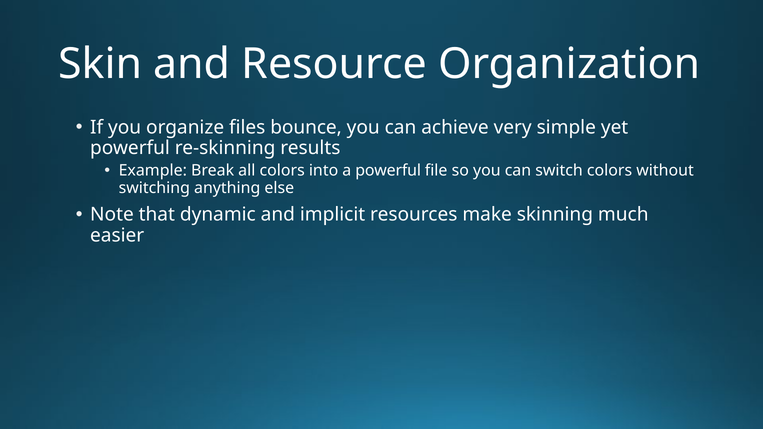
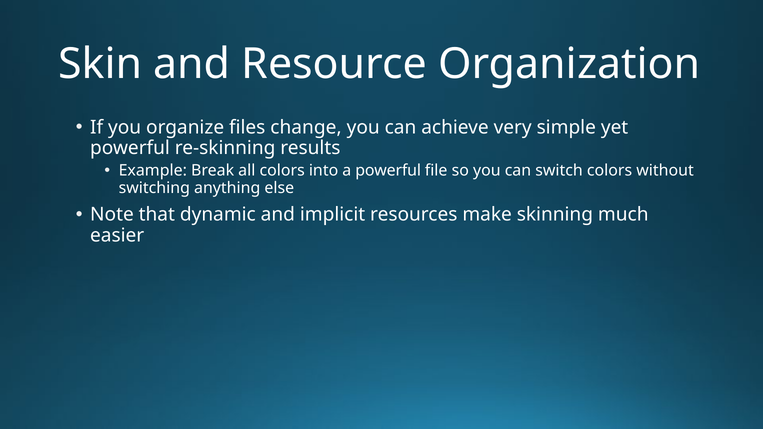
bounce: bounce -> change (306, 127)
